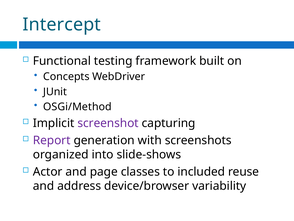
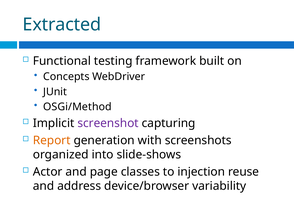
Intercept: Intercept -> Extracted (62, 25)
Report colour: purple -> orange (52, 140)
included: included -> injection (201, 171)
